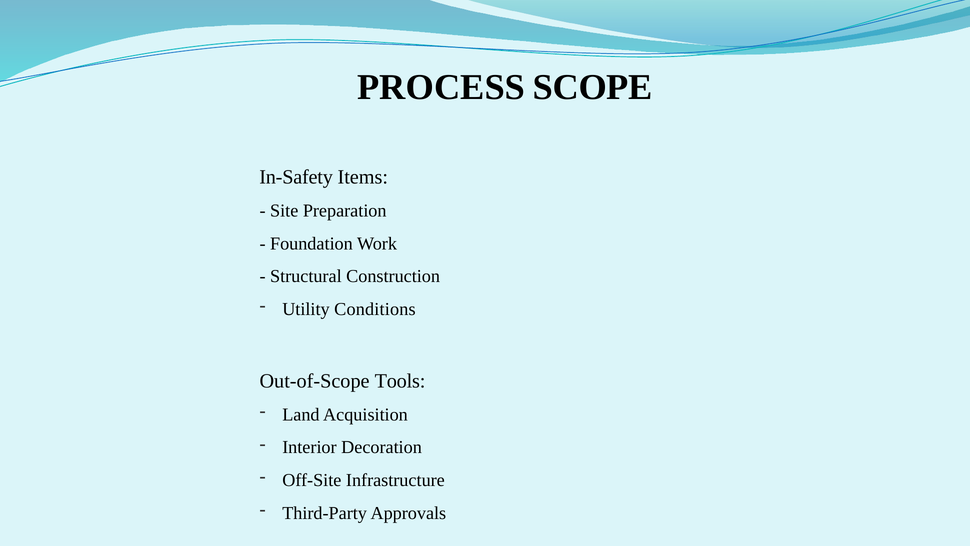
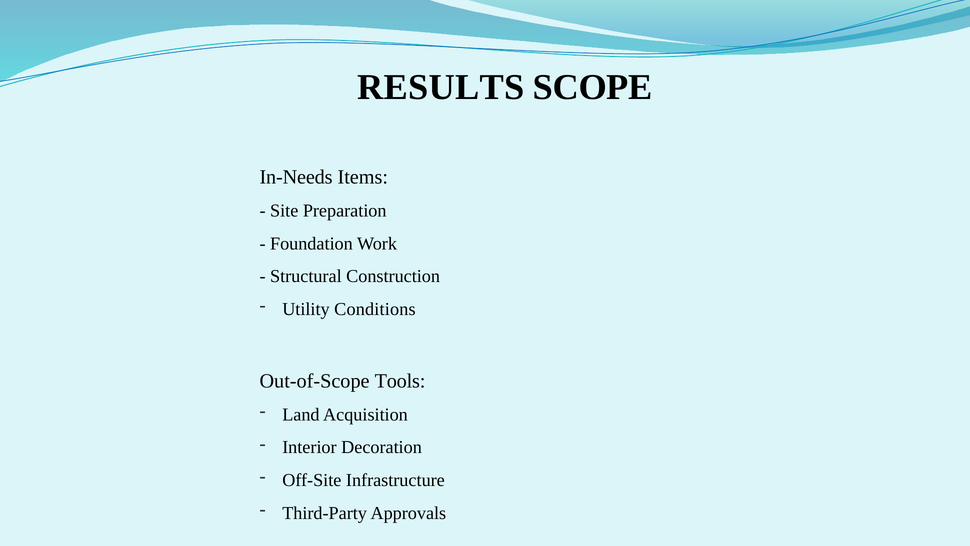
PROCESS: PROCESS -> RESULTS (441, 87)
In-Safety: In-Safety -> In-Needs (296, 177)
